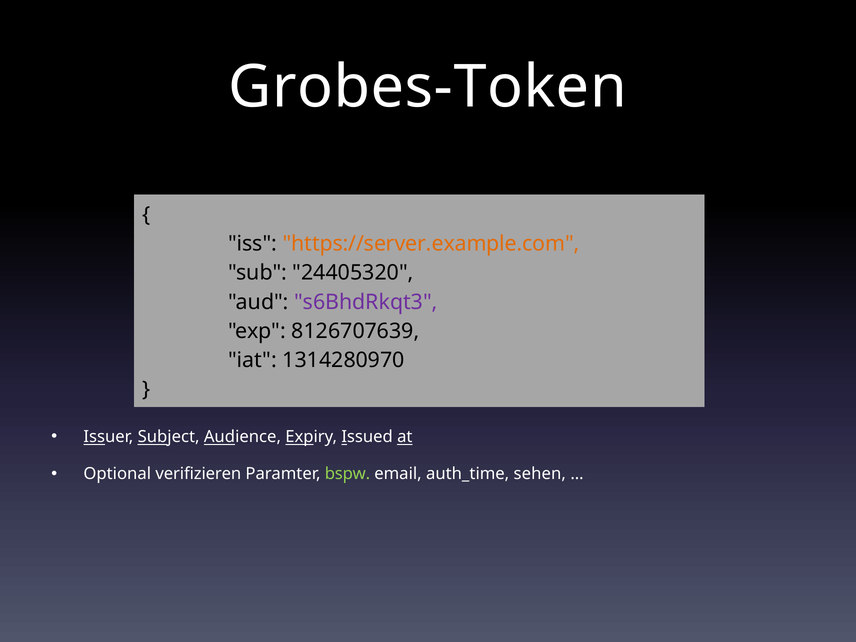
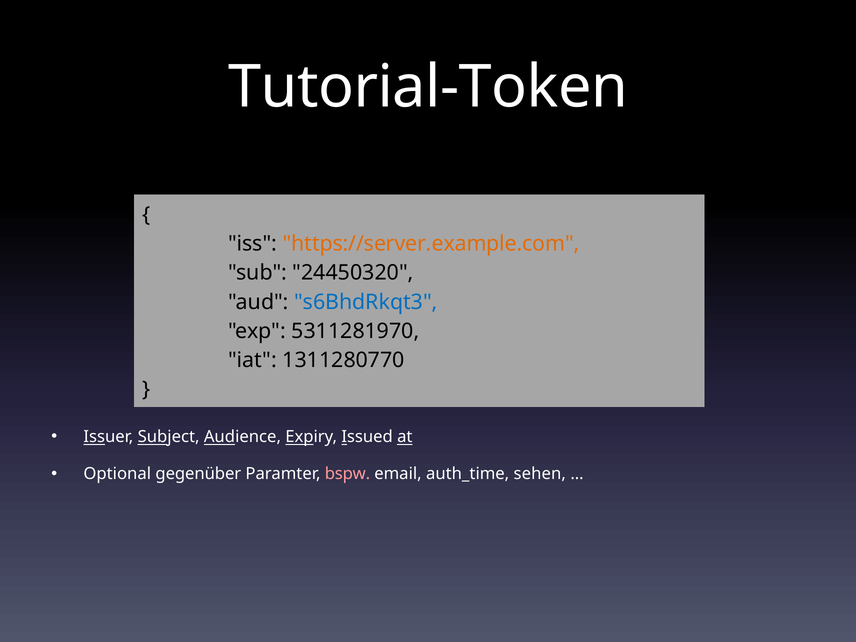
Grobes-Token: Grobes-Token -> Tutorial-Token (428, 87)
24405320: 24405320 -> 24450320 (353, 273)
s6BhdRkqt3 colour: purple -> blue (366, 302)
8126707639: 8126707639 -> 5311281970 (355, 331)
1314280970: 1314280970 -> 1311280770 (344, 360)
verifizieren: verifizieren -> gegenüber (198, 474)
bspw colour: light green -> pink (347, 474)
